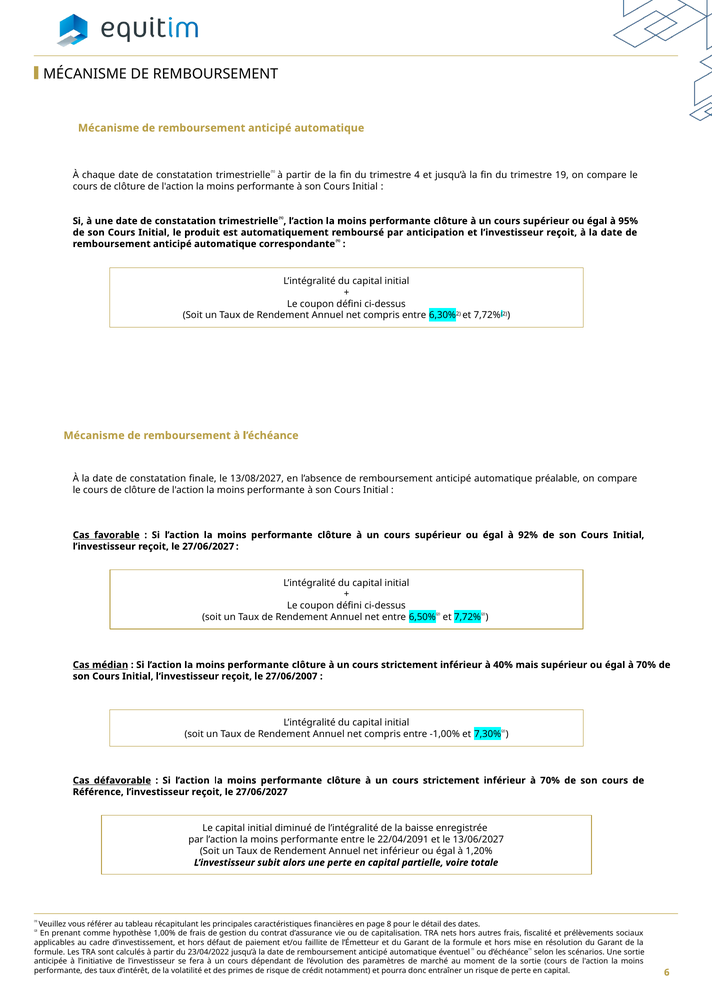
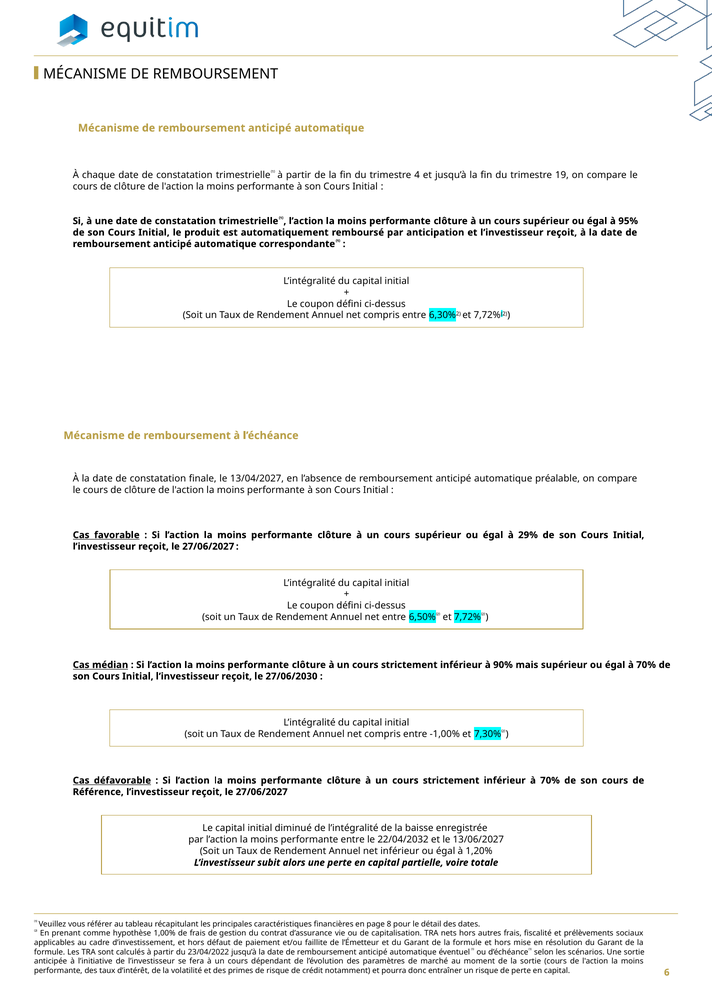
13/08/2027: 13/08/2027 -> 13/04/2027 (257, 479)
92%: 92% -> 29% (528, 536)
40%: 40% -> 90% (503, 666)
27/06/2007: 27/06/2007 -> 27/06/2030 (291, 677)
22/04/2091: 22/04/2091 -> 22/04/2032 (403, 841)
